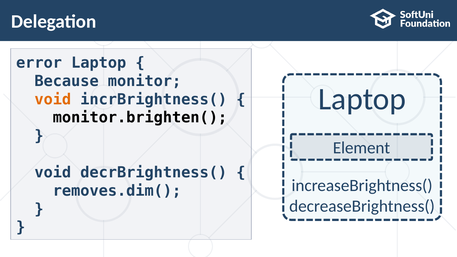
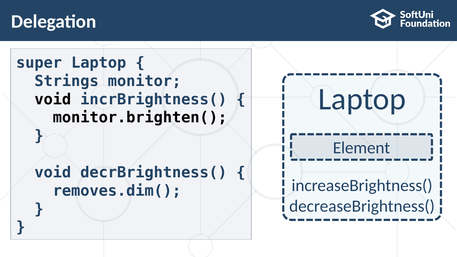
error: error -> super (39, 63)
Because: Because -> Strings (67, 81)
void colour: orange -> black (53, 99)
